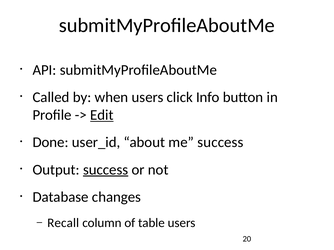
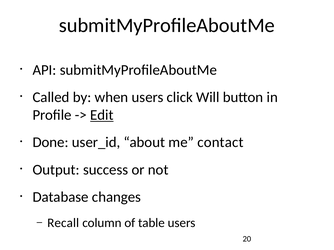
Info: Info -> Will (208, 97)
me success: success -> contact (220, 143)
success underline: present -> none (106, 170)
